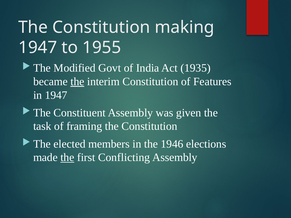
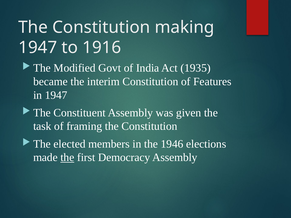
1955: 1955 -> 1916 (102, 48)
the underline: present -> none (77, 82)
Conflicting: Conflicting -> Democracy (124, 158)
